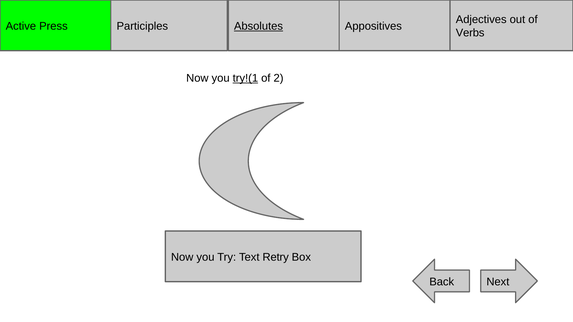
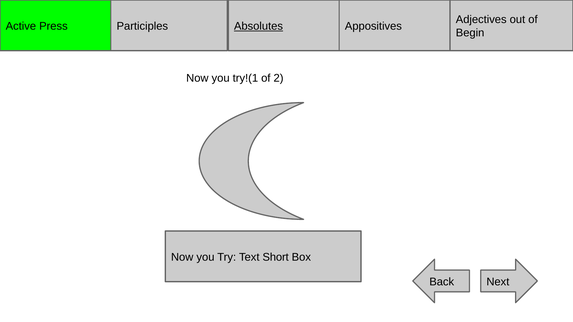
Verbs: Verbs -> Begin (470, 33)
try!(1 underline: present -> none (245, 78)
Retry: Retry -> Short (276, 257)
